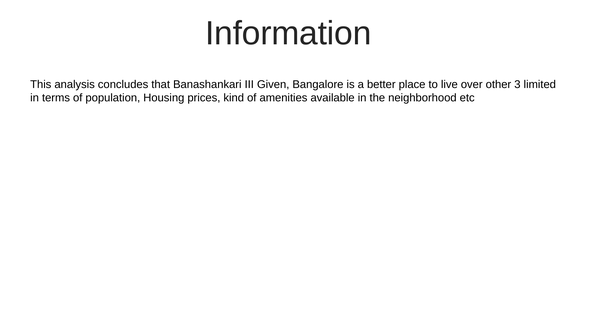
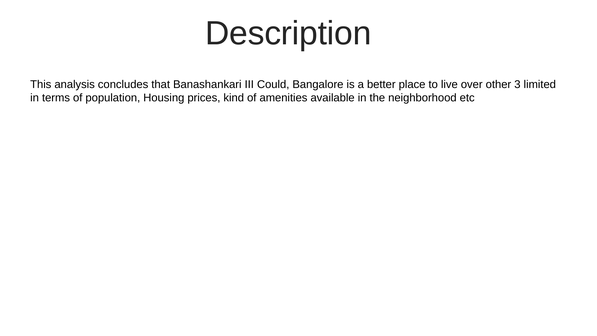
Information: Information -> Description (288, 33)
Given: Given -> Could (273, 84)
